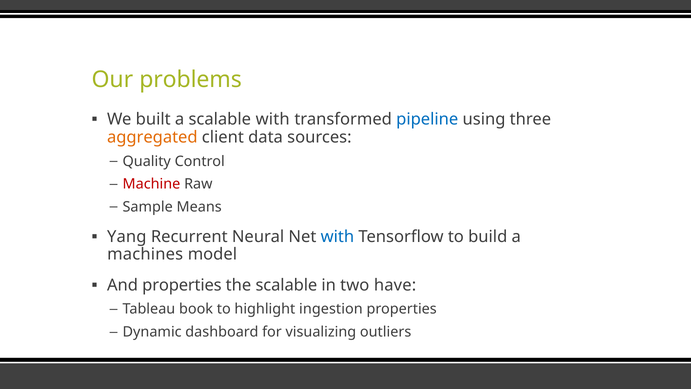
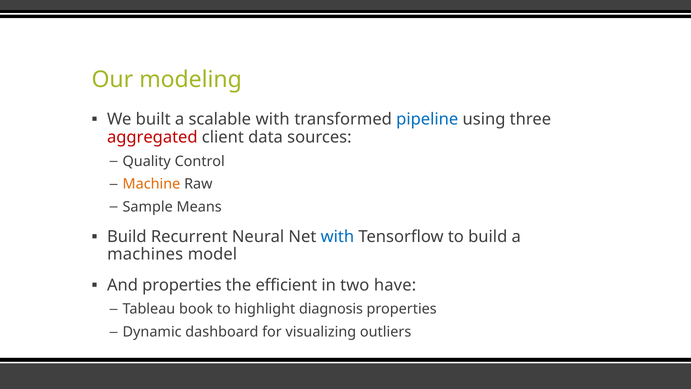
problems: problems -> modeling (191, 80)
aggregated colour: orange -> red (152, 137)
Machine colour: red -> orange (151, 184)
Yang: Yang -> Build (127, 236)
the scalable: scalable -> efficient (286, 285)
ingestion: ingestion -> diagnosis (331, 309)
